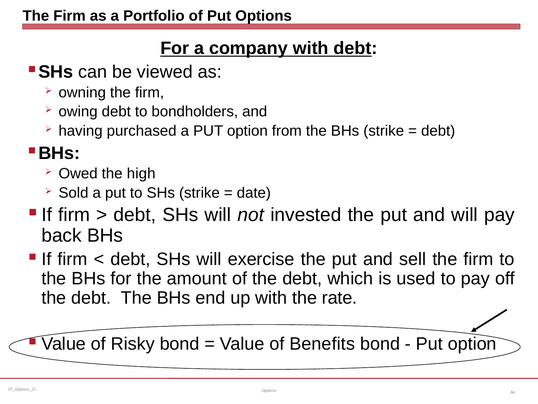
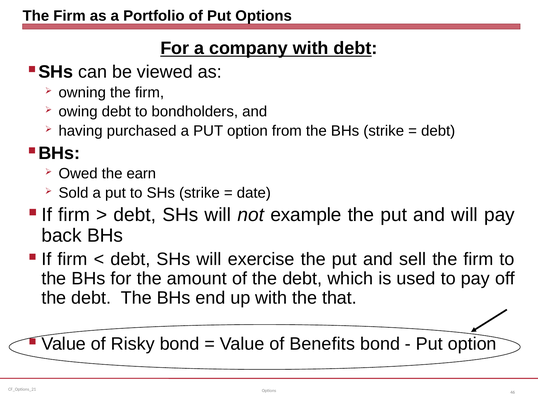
high: high -> earn (141, 173)
invested: invested -> example (306, 215)
rate: rate -> that (339, 298)
